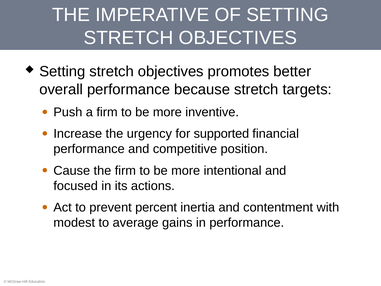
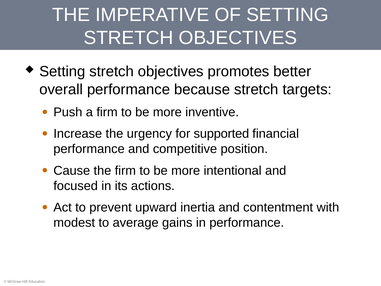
percent: percent -> upward (156, 207)
